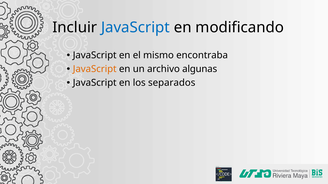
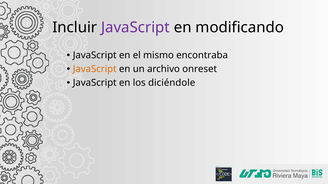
JavaScript colour: blue -> purple (135, 28)
algunas: algunas -> onreset (200, 69)
separados: separados -> diciéndole (172, 83)
